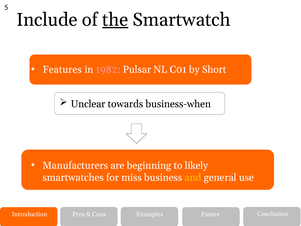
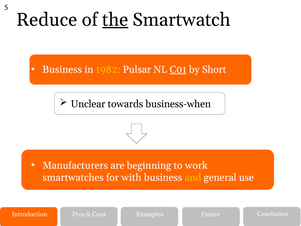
Include: Include -> Reduce (47, 20)
Features: Features -> Business (62, 69)
1982 colour: pink -> yellow (108, 69)
C01 underline: none -> present (178, 69)
likely: likely -> work (196, 165)
miss: miss -> with (131, 177)
